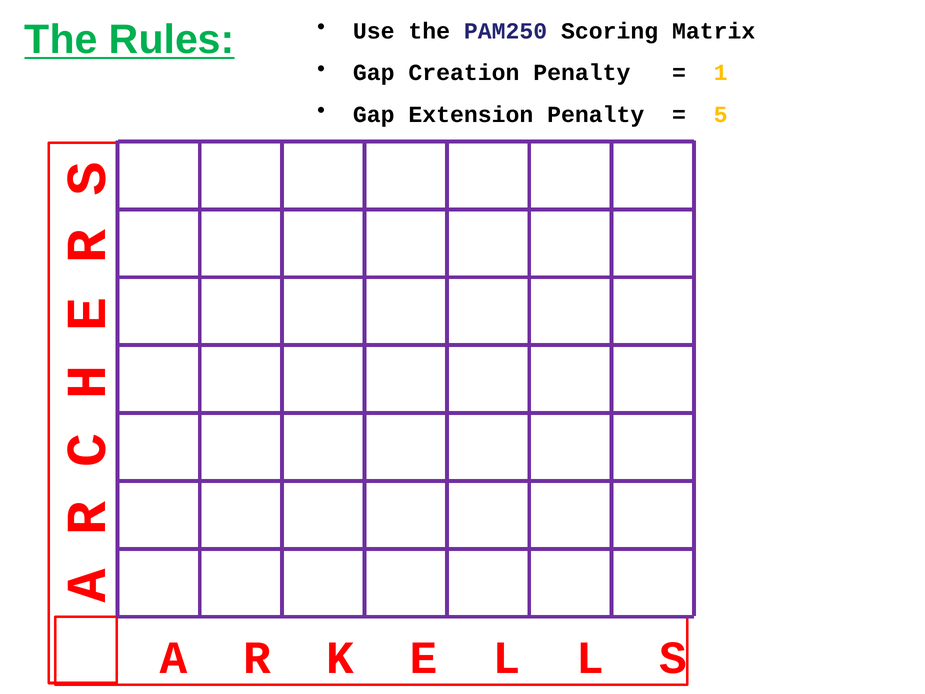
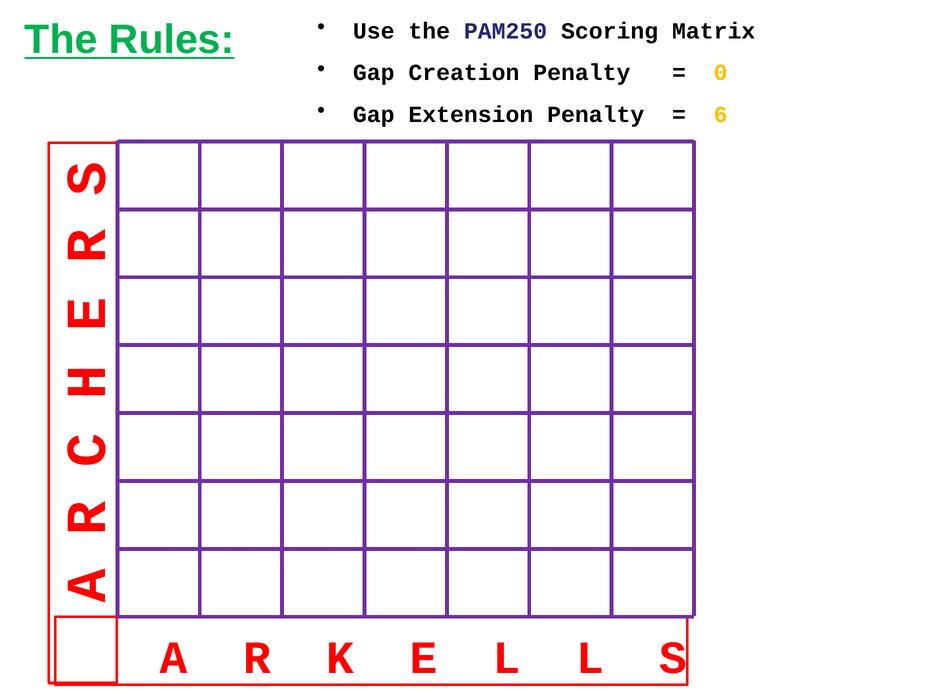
1: 1 -> 0 (721, 73)
5: 5 -> 6 (721, 114)
